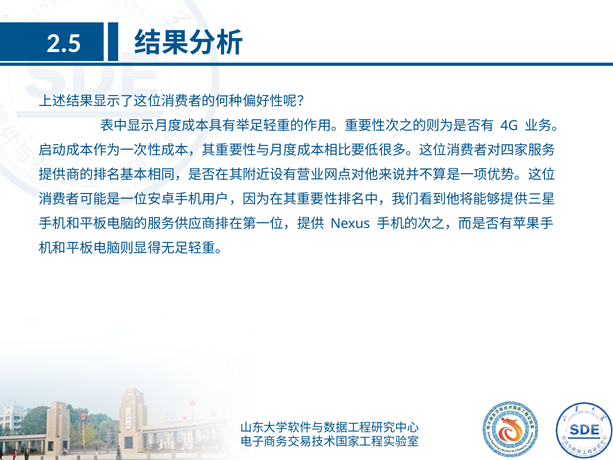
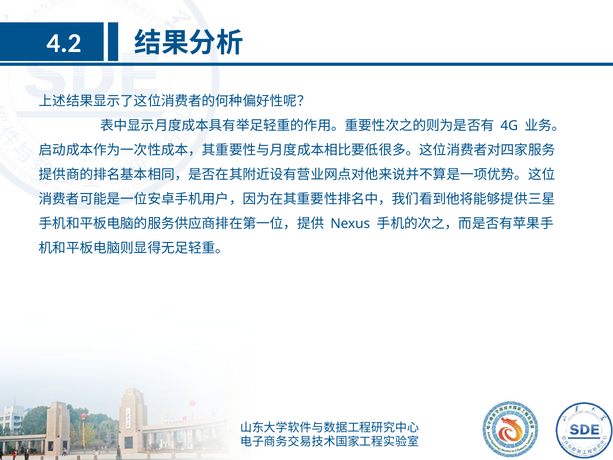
2.5: 2.5 -> 4.2 (64, 43)
